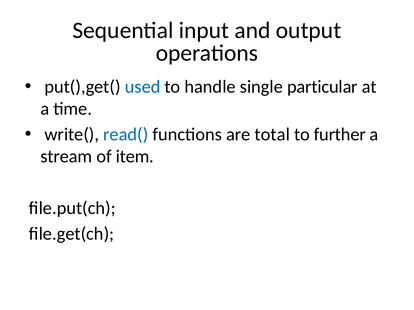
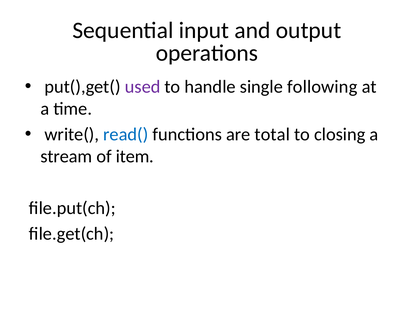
used colour: blue -> purple (143, 87)
particular: particular -> following (322, 87)
further: further -> closing (340, 135)
